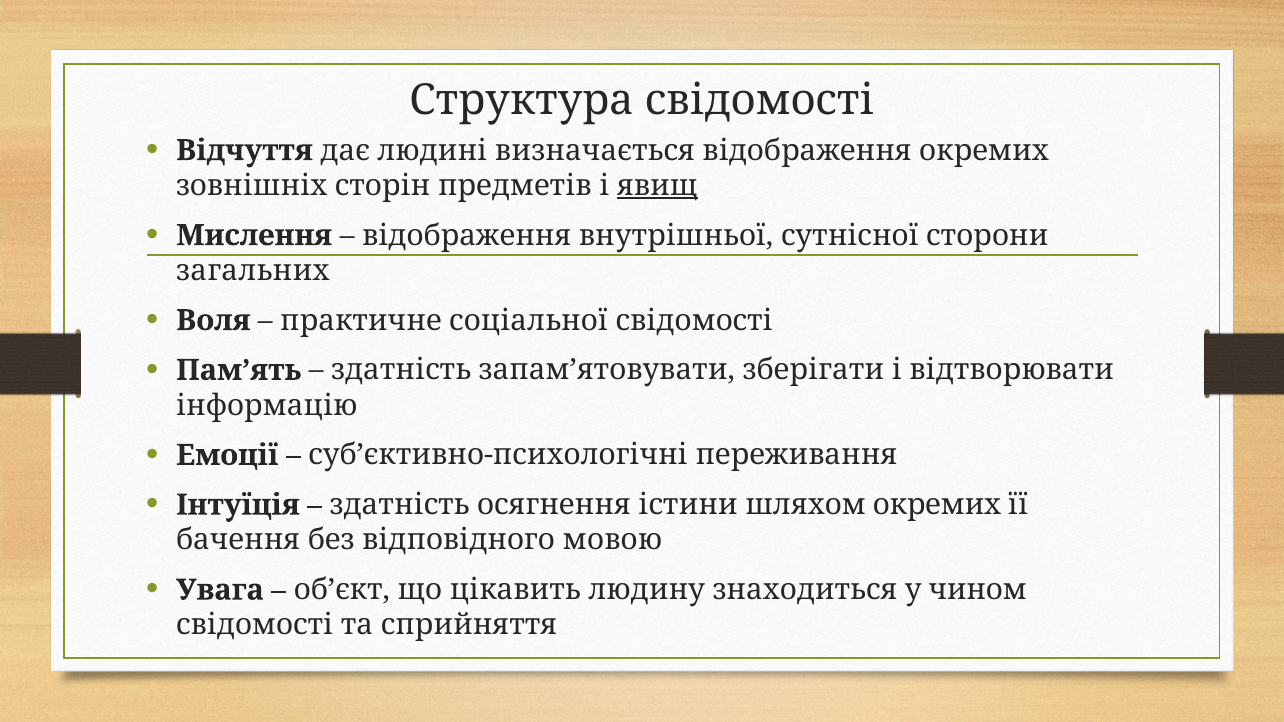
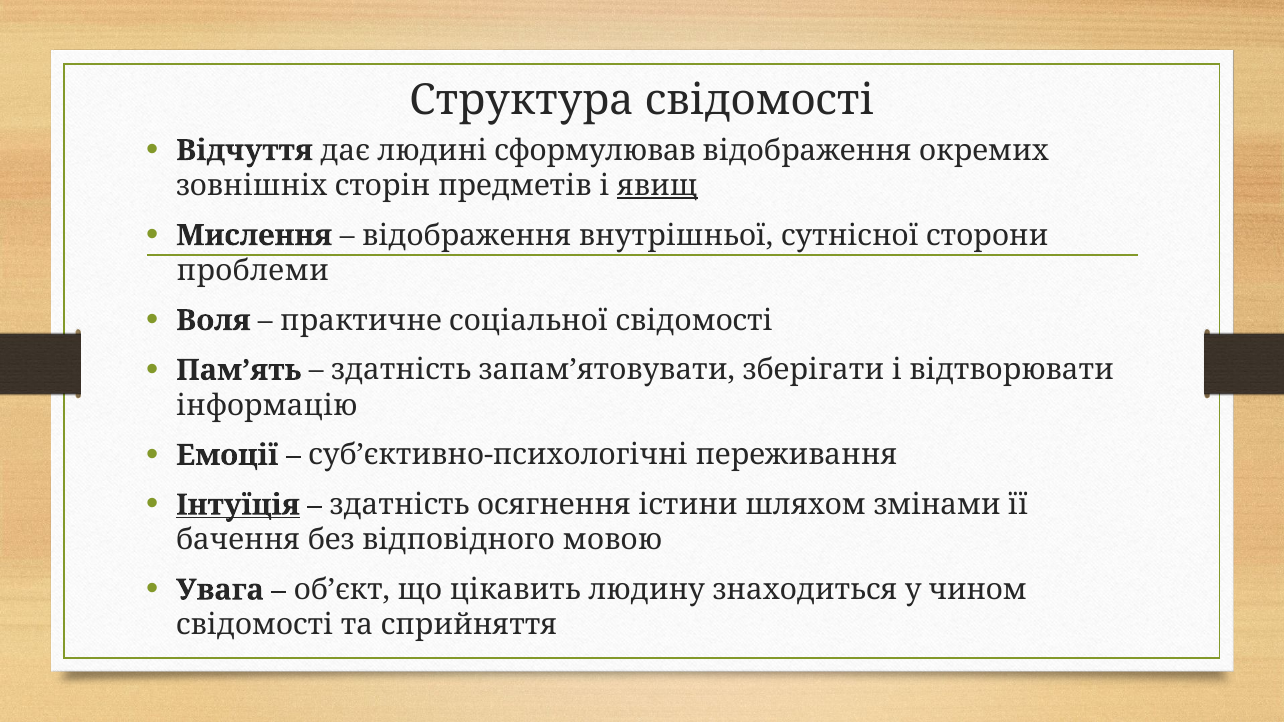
визначається: визначається -> сформулював (595, 150)
загальних: загальних -> проблеми (253, 271)
Інтуїція underline: none -> present (238, 505)
шляхом окремих: окремих -> змінами (937, 505)
